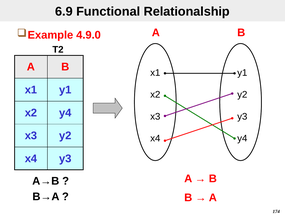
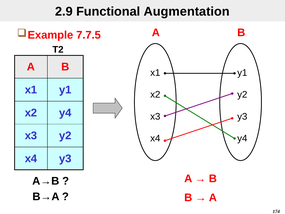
6.9: 6.9 -> 2.9 (64, 12)
Relationalship: Relationalship -> Augmentation (187, 12)
4.9.0: 4.9.0 -> 7.7.5 (89, 35)
